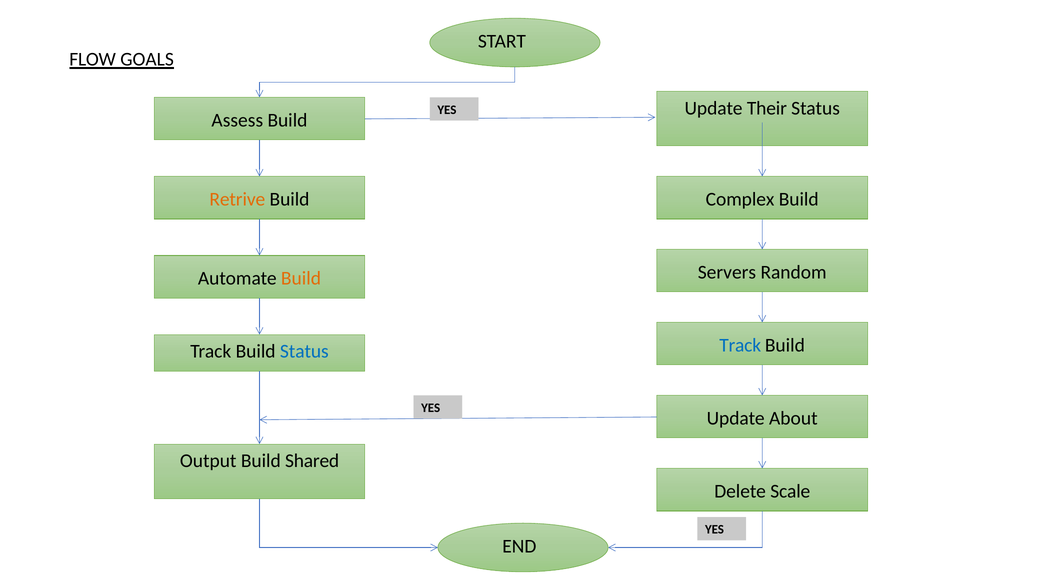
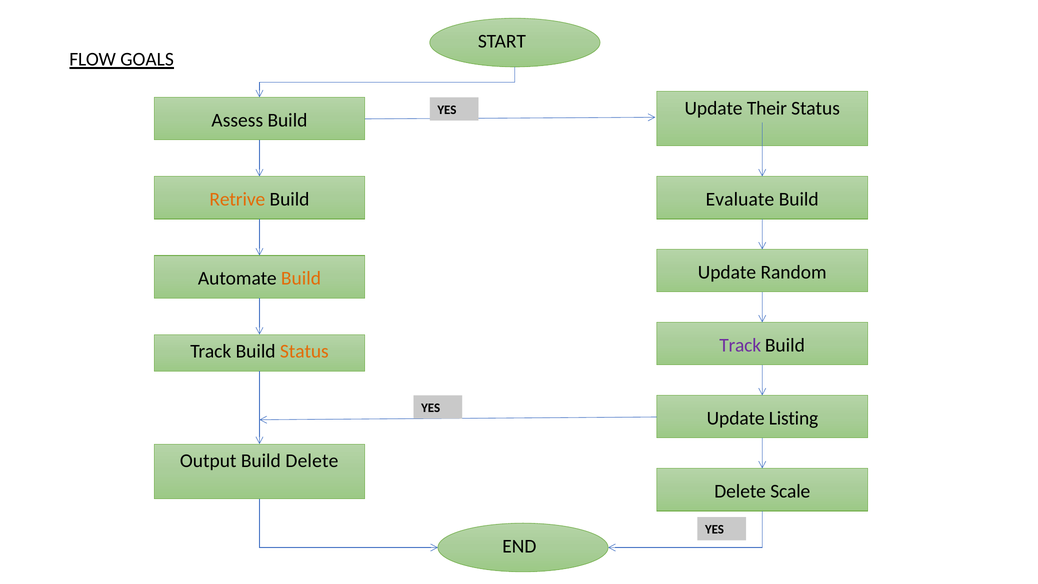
Complex: Complex -> Evaluate (740, 199)
Servers: Servers -> Update (727, 272)
Track colour: blue -> purple (740, 345)
Status colour: blue -> orange (304, 351)
About: About -> Listing (793, 418)
Build Shared: Shared -> Delete (312, 461)
